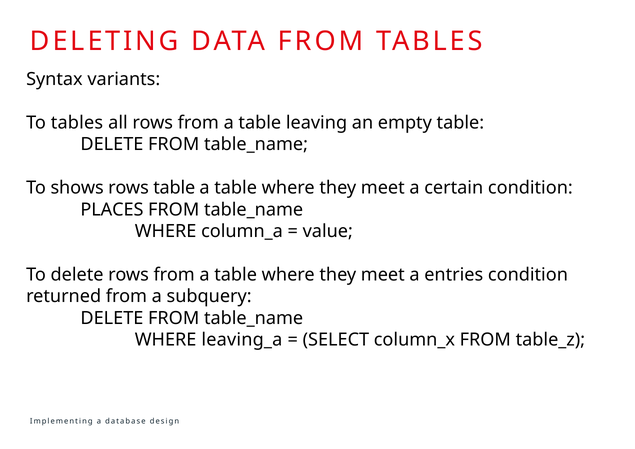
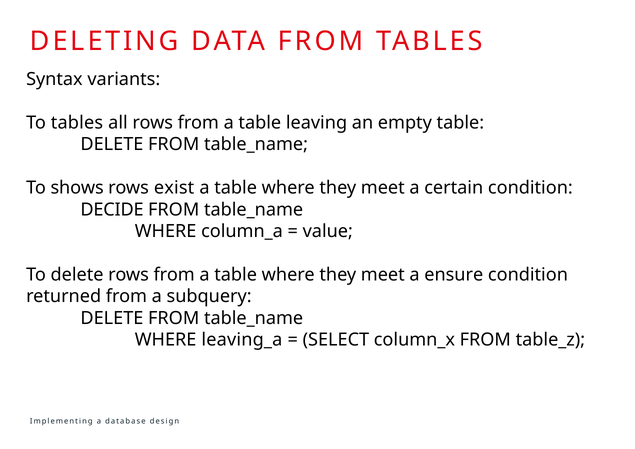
rows table: table -> exist (174, 188)
PLACES: PLACES -> DECIDE (112, 210)
entries: entries -> ensure (454, 275)
